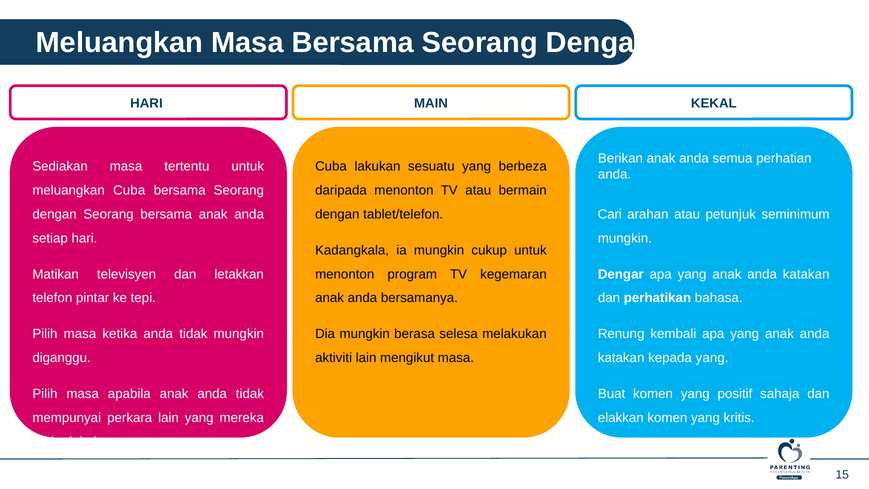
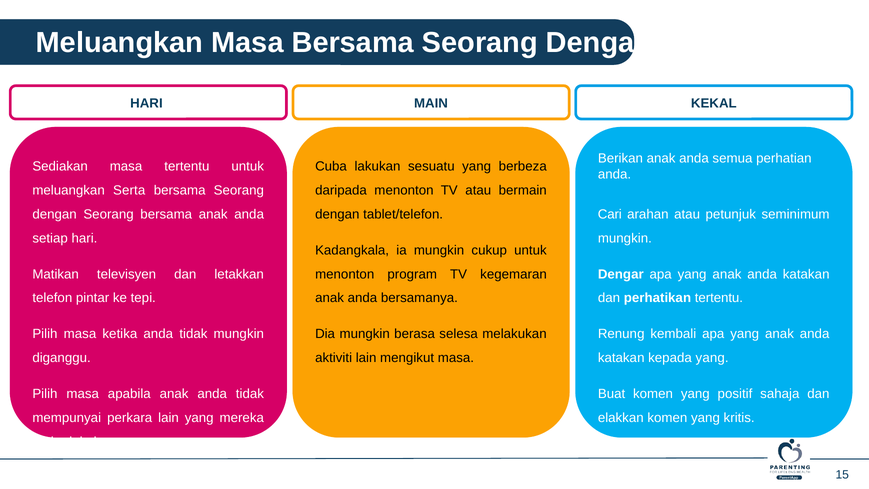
meluangkan Cuba: Cuba -> Serta (129, 190)
perhatikan bahasa: bahasa -> tertentu (719, 298)
